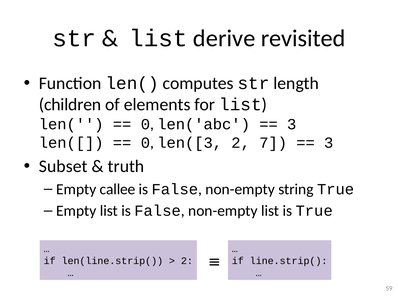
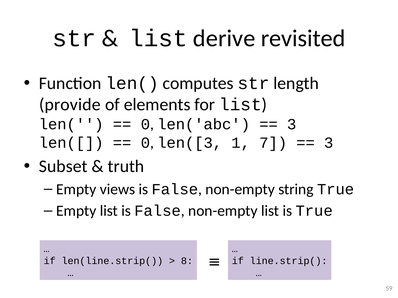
children: children -> provide (70, 105)
len([3 2: 2 -> 1 (241, 143)
callee: callee -> views (117, 190)
2: 2 -> 8 (187, 261)
